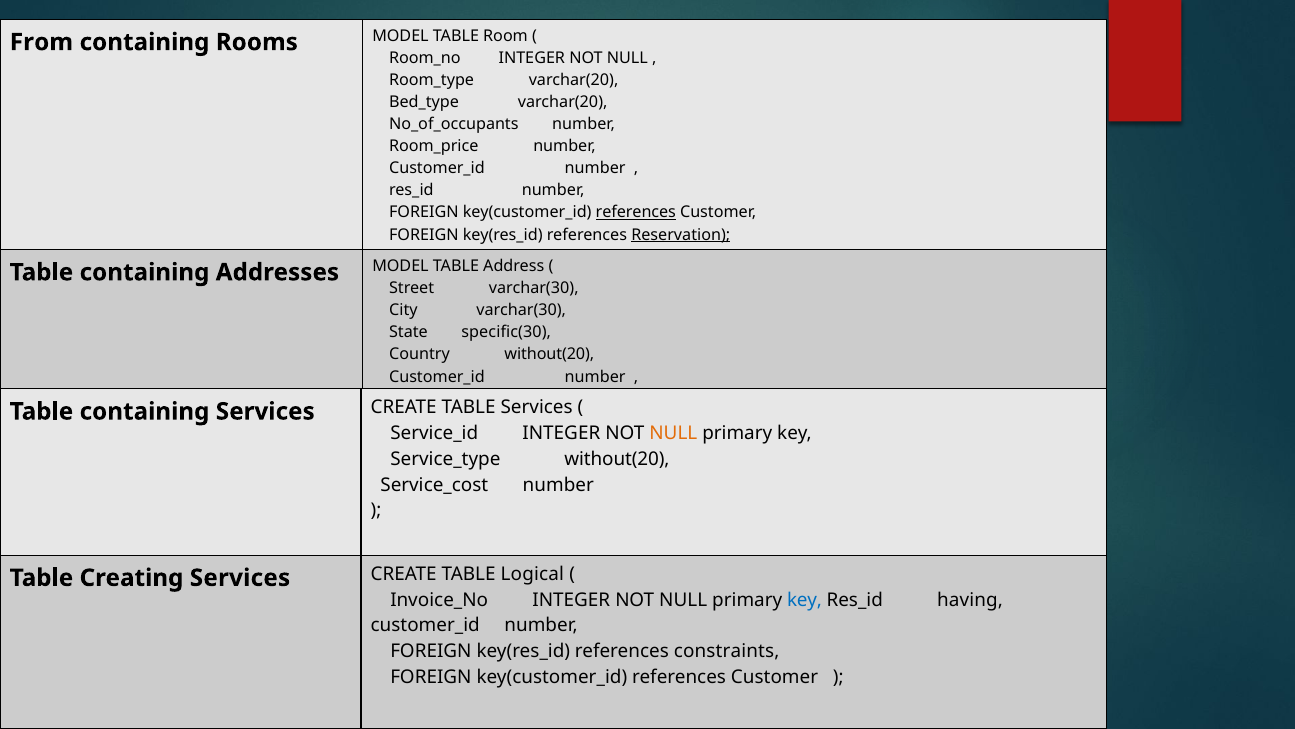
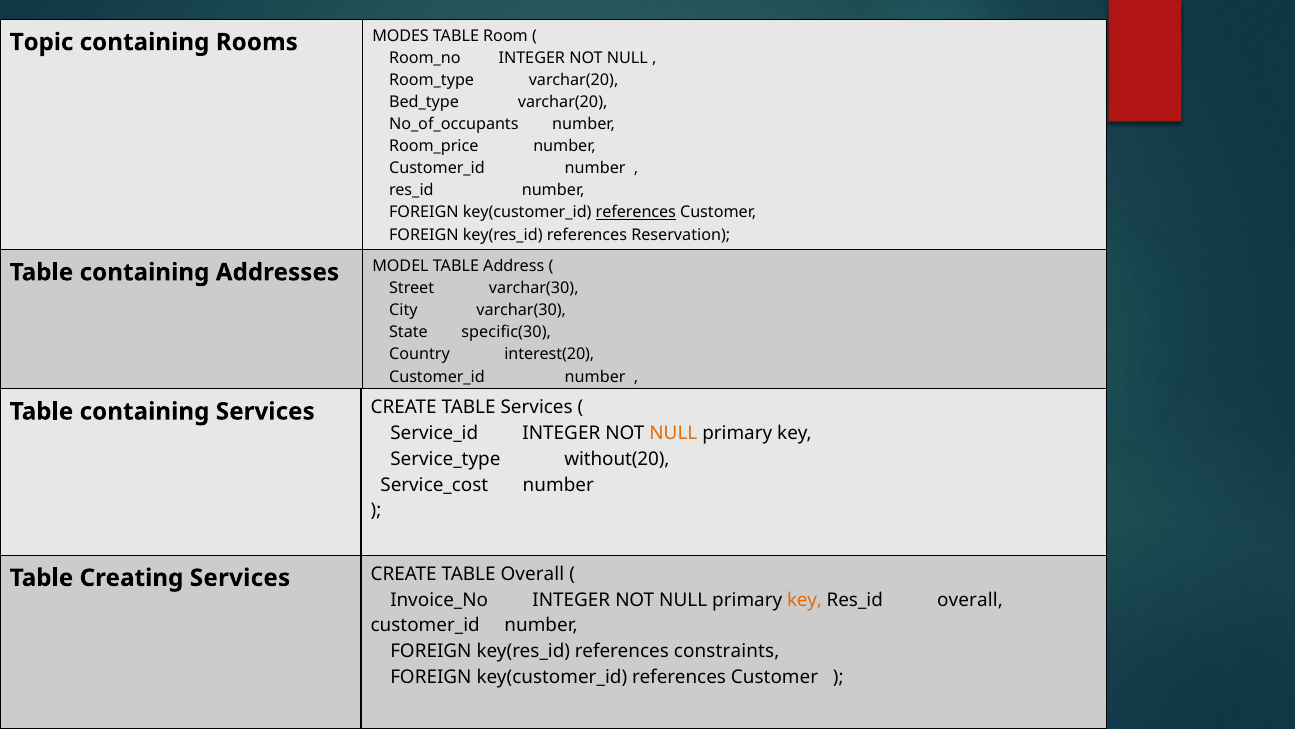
From: From -> Topic (42, 42)
Rooms MODEL: MODEL -> MODES (401, 36)
Reservation underline: present -> none (681, 234)
Country without(20: without(20 -> interest(20 (549, 354)
TABLE Logical: Logical -> Overall (532, 574)
key colour: blue -> orange (804, 599)
having: having -> overall (970, 599)
